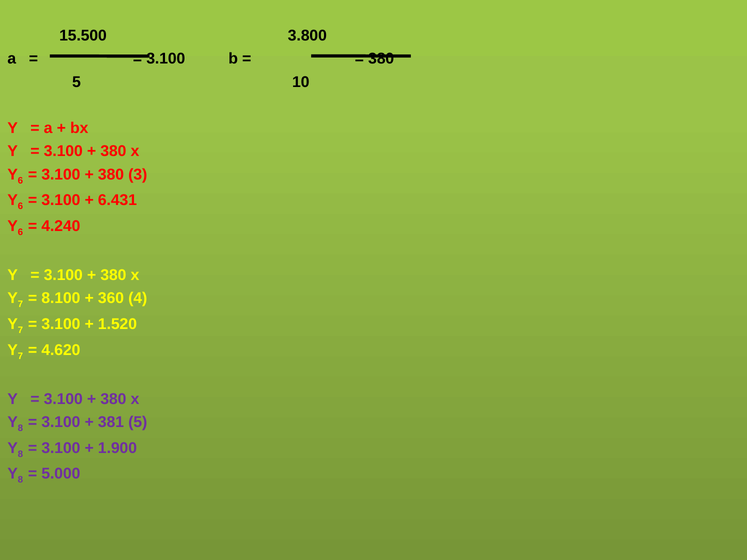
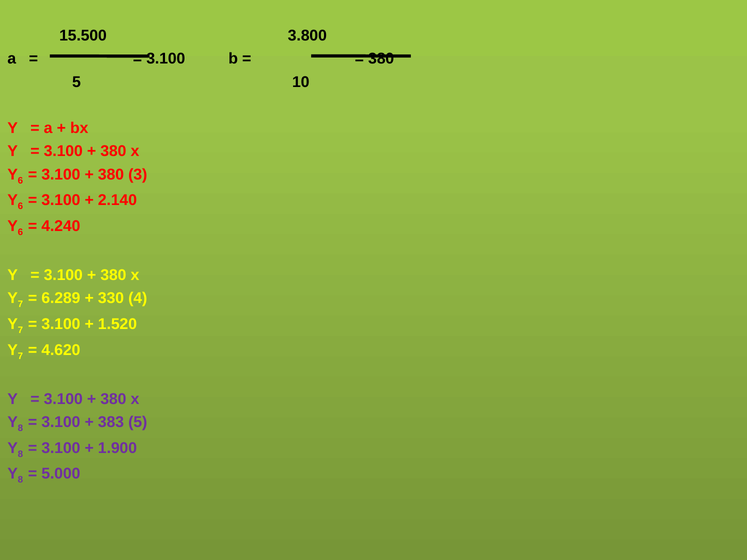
6.431: 6.431 -> 2.140 (117, 200)
8.100: 8.100 -> 6.289 (61, 298)
360: 360 -> 330 (111, 298)
381: 381 -> 383 (111, 422)
